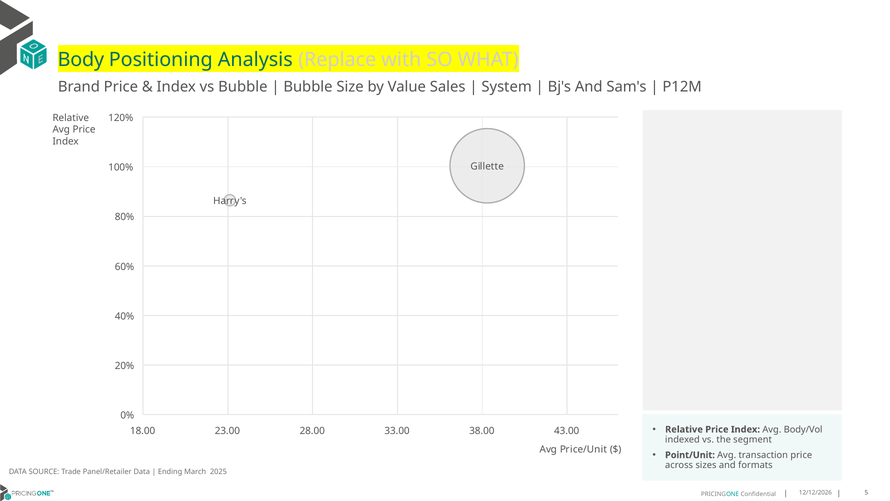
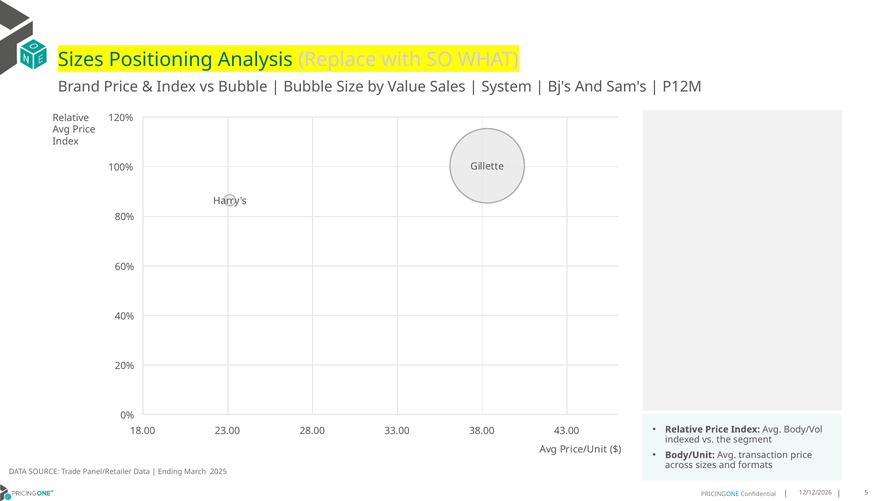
Body: Body -> Sizes (81, 60)
Point/Unit: Point/Unit -> Body/Unit (690, 455)
